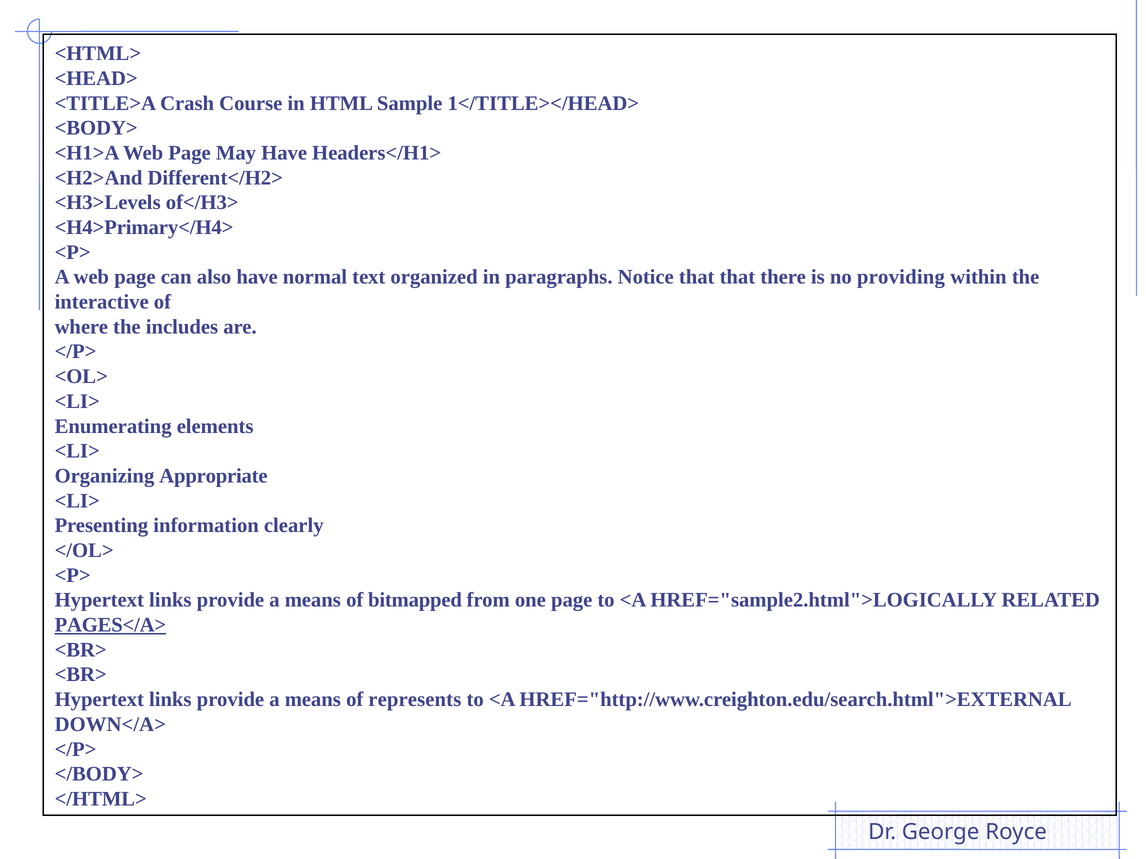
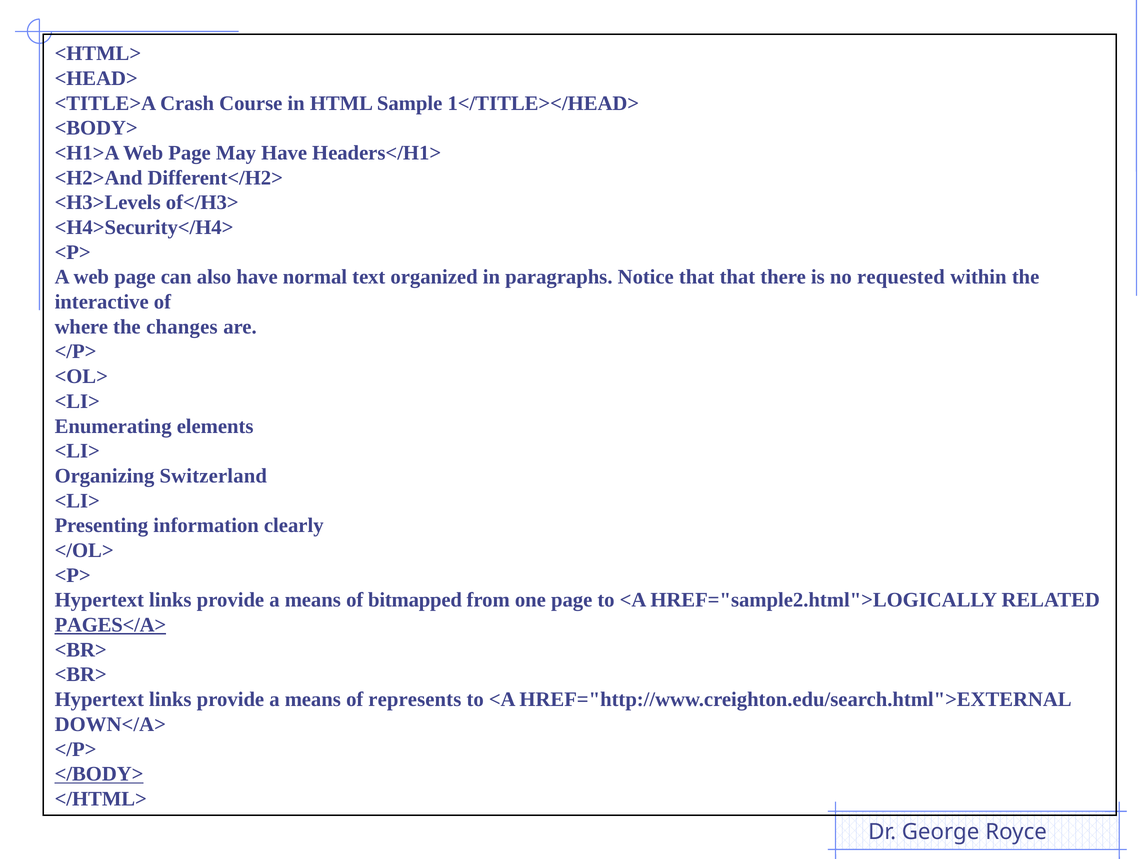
<H4>Primary</H4>: <H4>Primary</H4> -> <H4>Security</H4> (144, 228)
providing: providing -> requested (901, 277)
includes: includes -> changes (182, 327)
Appropriate: Appropriate -> Switzerland (213, 476)
</BODY> underline: none -> present (99, 774)
